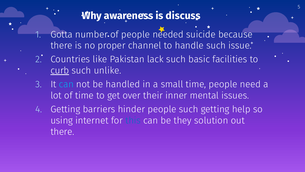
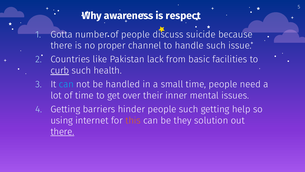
discuss: discuss -> respect (183, 16)
needed: needed -> discuss (168, 34)
lack such: such -> from (176, 59)
unlike: unlike -> health (108, 70)
this colour: blue -> orange (133, 120)
there underline: none -> present (62, 131)
